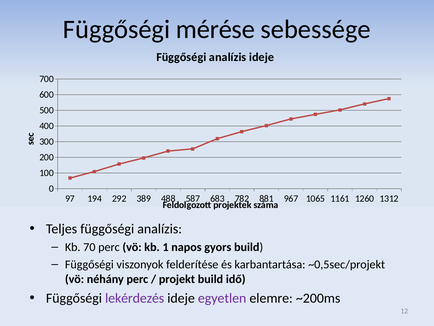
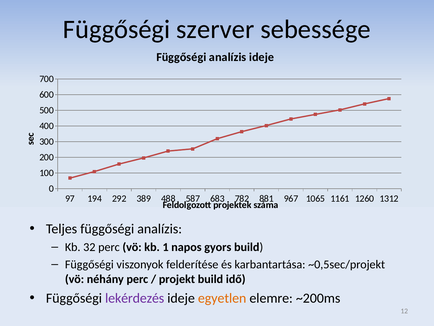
mérése: mérése -> szerver (215, 29)
70: 70 -> 32 (89, 247)
egyetlen colour: purple -> orange (222, 298)
